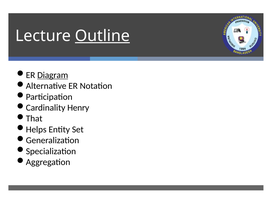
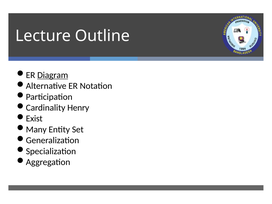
Outline underline: present -> none (102, 36)
That: That -> Exist (34, 119)
Helps: Helps -> Many (36, 129)
